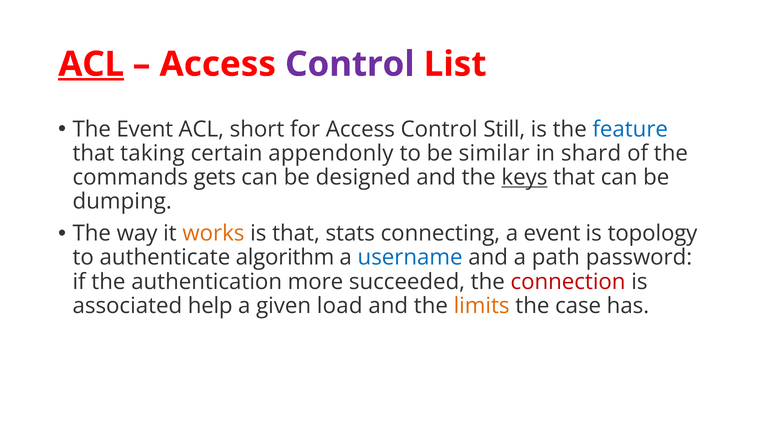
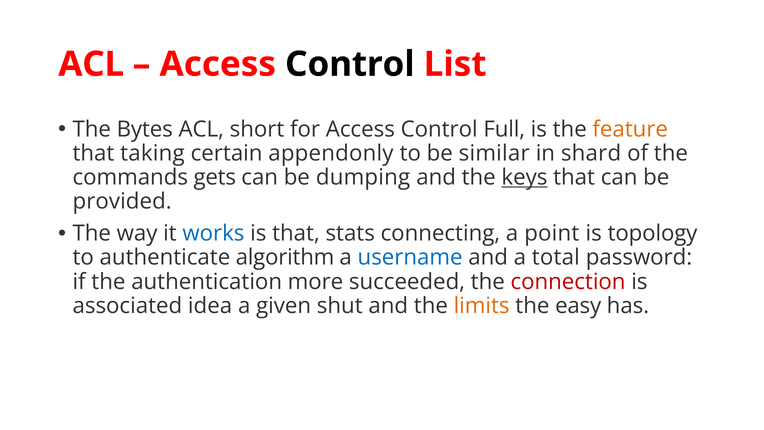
ACL underline: present -> none (91, 64)
Control colour: purple -> black (350, 64)
The Event: Event -> Bytes (145, 129)
Still: Still -> Full (504, 129)
feature colour: blue -> orange (630, 129)
designed: designed -> dumping (363, 177)
dumping: dumping -> provided (122, 201)
works colour: orange -> blue (213, 233)
a event: event -> point (552, 233)
path: path -> total (556, 257)
help: help -> idea (210, 306)
load: load -> shut (340, 306)
case: case -> easy (578, 306)
